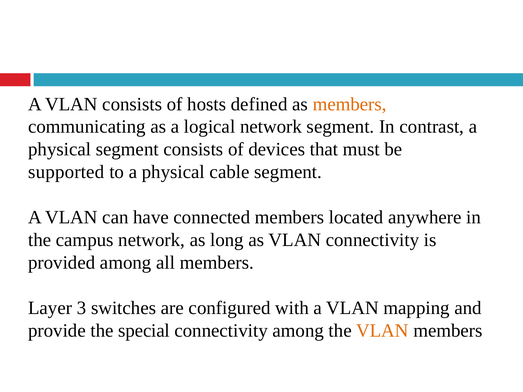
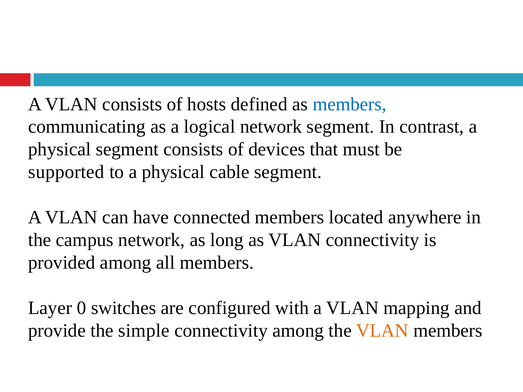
members colour: orange -> blue (350, 104)
3: 3 -> 0 (82, 308)
special: special -> simple (144, 331)
